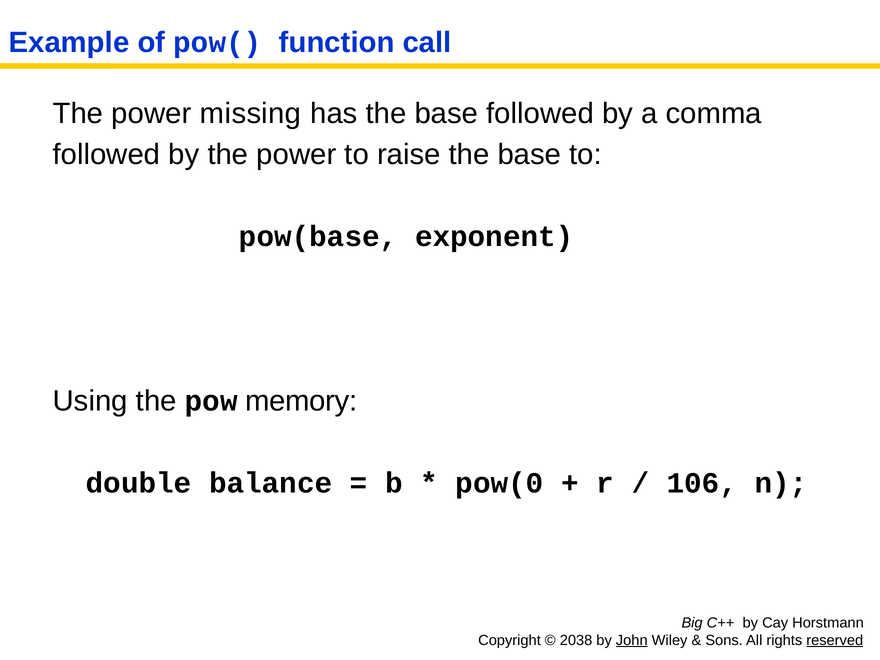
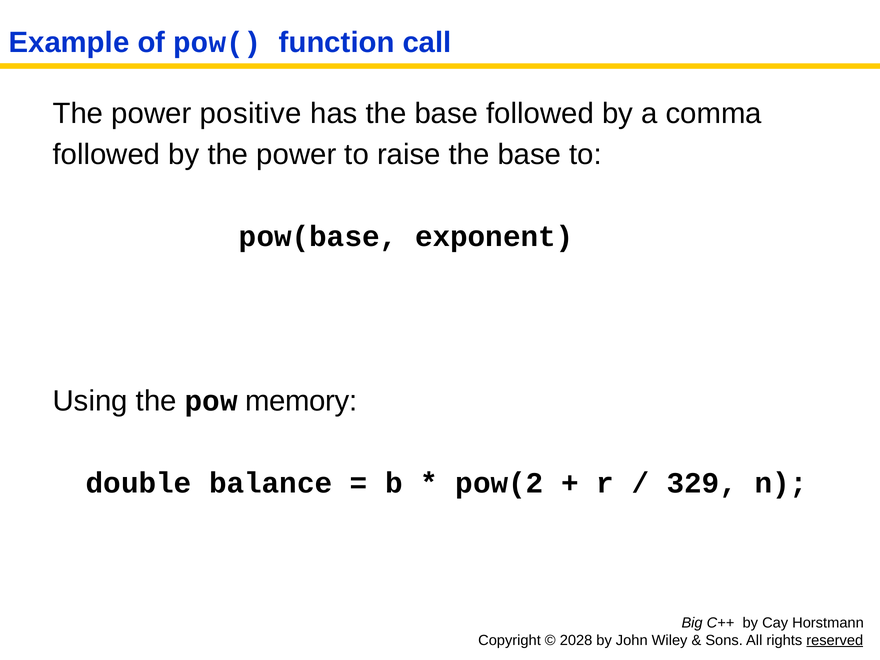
missing: missing -> positive (251, 113)
pow(0: pow(0 -> pow(2 (499, 483)
106: 106 -> 329 (702, 483)
2038: 2038 -> 2028 (576, 640)
John underline: present -> none (632, 640)
